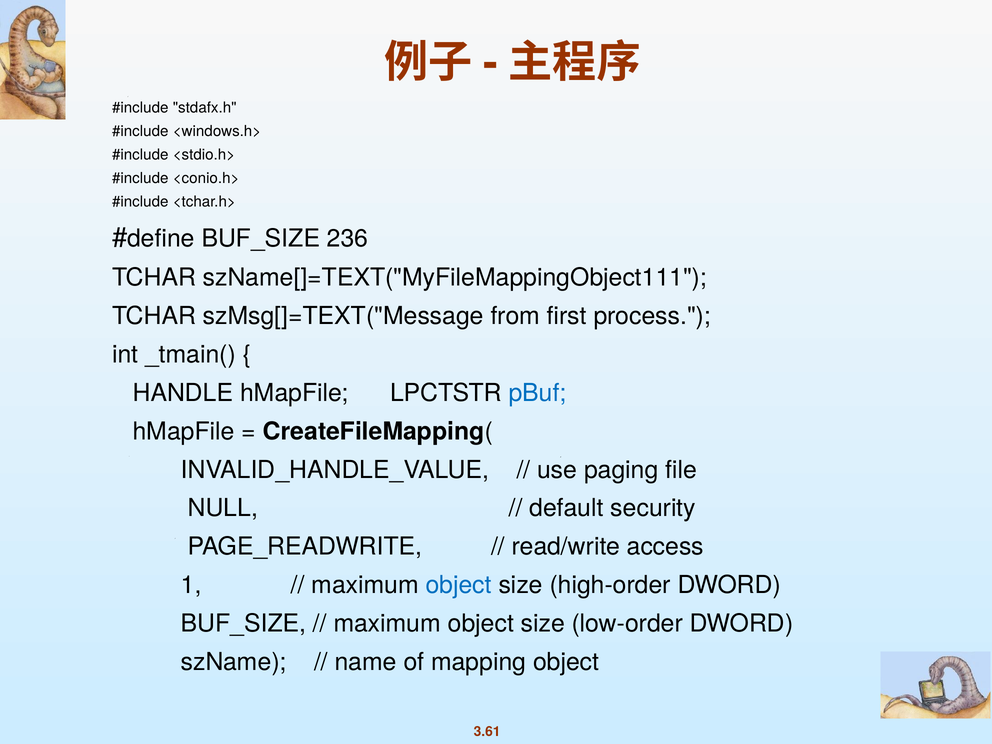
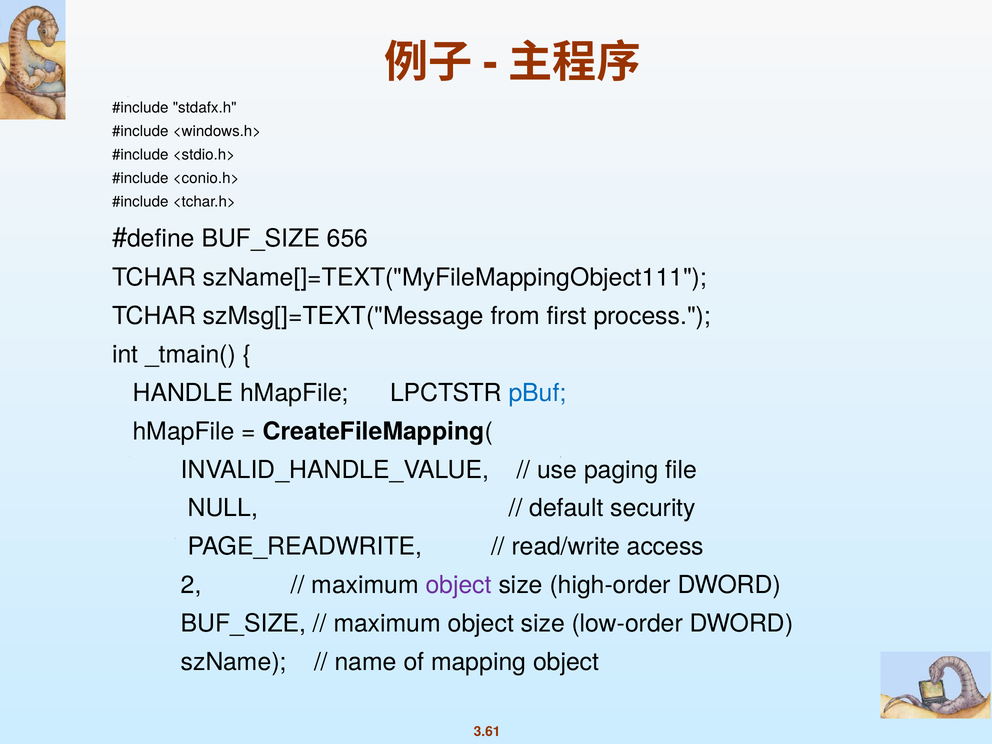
236: 236 -> 656 (348, 239)
1: 1 -> 2 (191, 585)
object colour: blue -> purple (459, 585)
